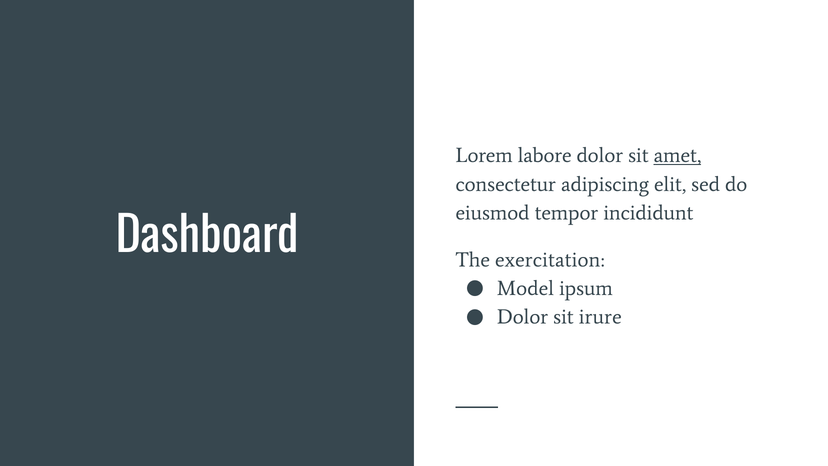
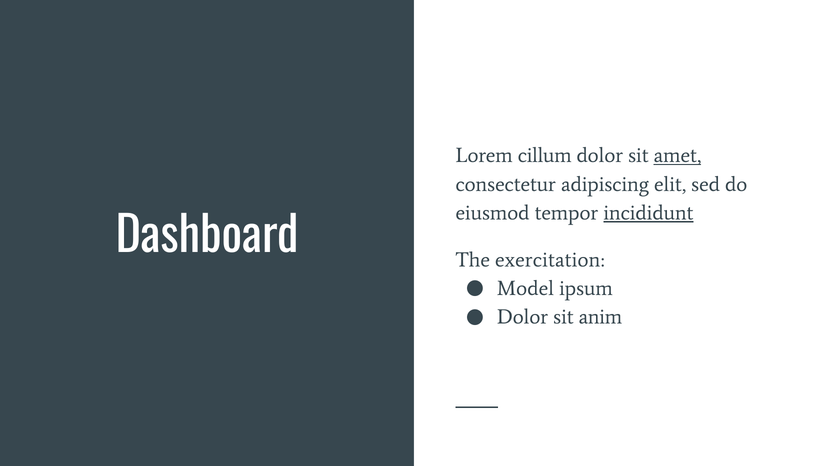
labore: labore -> cillum (545, 156)
incididunt underline: none -> present (648, 213)
irure: irure -> anim (600, 317)
